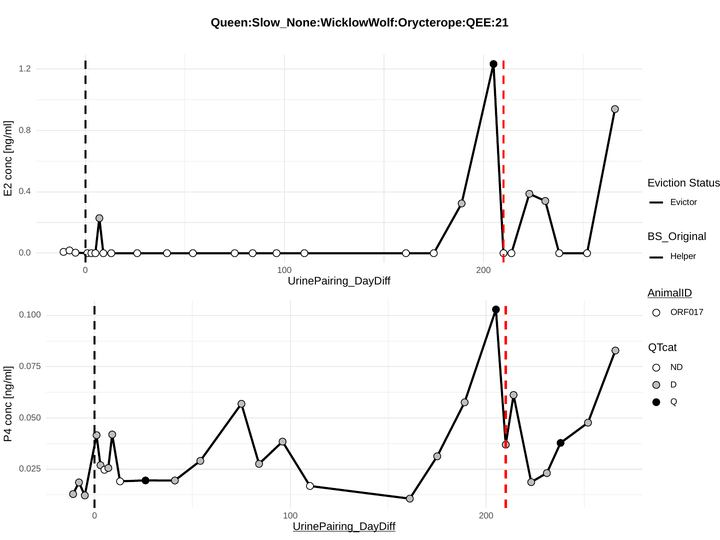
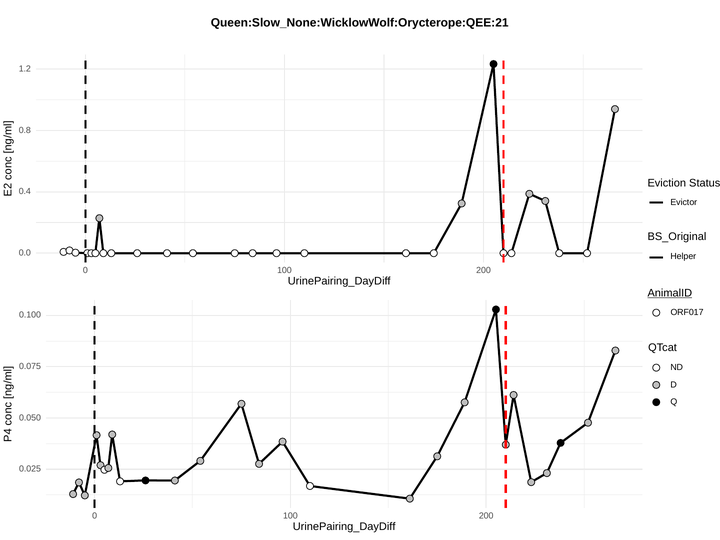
UrinePairing_DayDiff underline: present -> none (344, 527)
